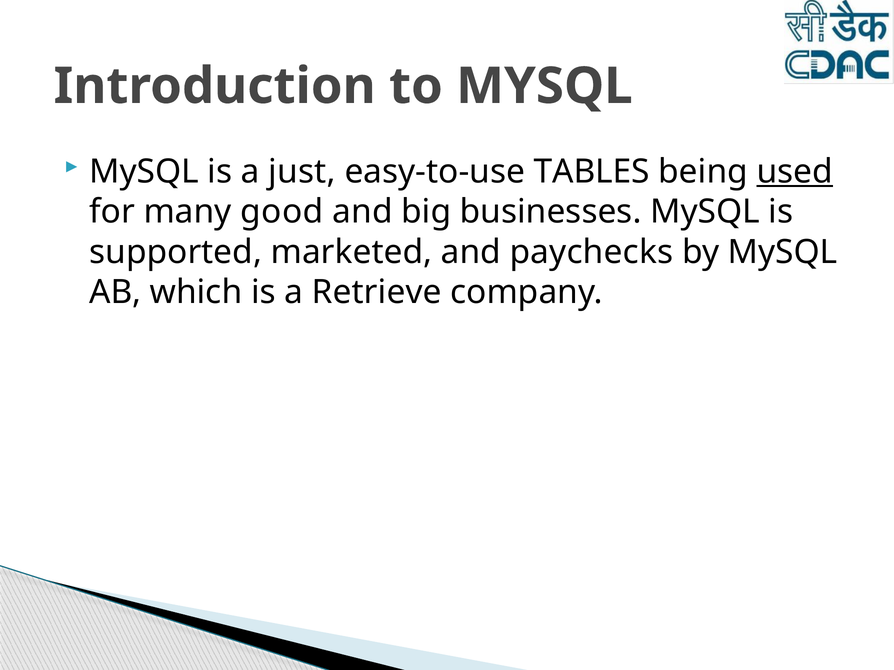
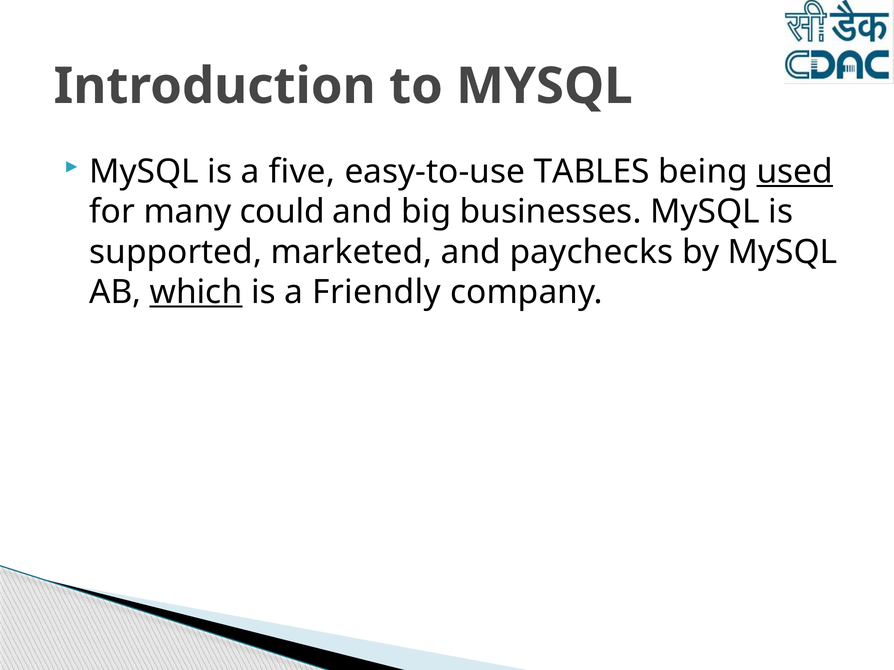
just: just -> five (302, 172)
good: good -> could (282, 212)
which underline: none -> present (196, 293)
Retrieve: Retrieve -> Friendly (377, 293)
